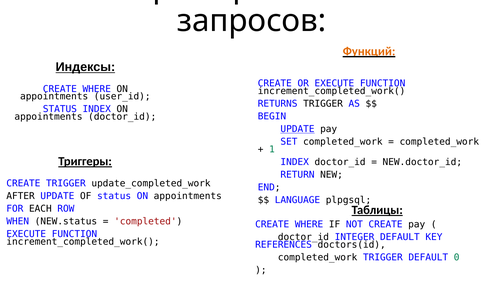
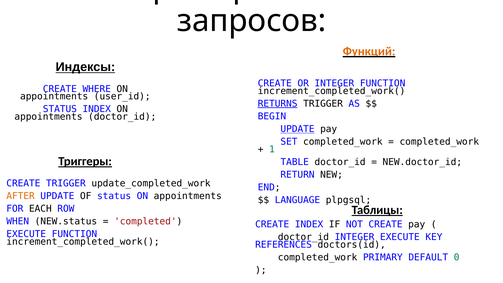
OR EXECUTE: EXECUTE -> INTEGER (334, 84)
RETURNS underline: none -> present (278, 104)
INDEX: INDEX -> TABLE (295, 162)
AFTER colour: black -> orange (21, 196)
WHERE: WHERE -> INDEX (309, 224)
INTEGER DEFAULT: DEFAULT -> EXECUTE (400, 237)
completed_work TRIGGER: TRIGGER -> PRIMARY (383, 257)
